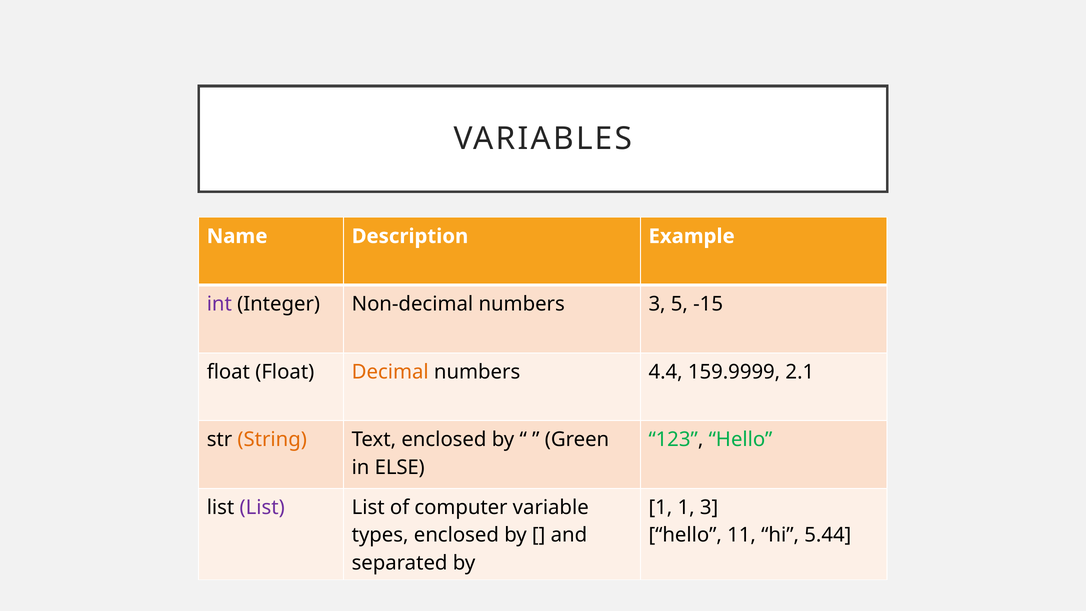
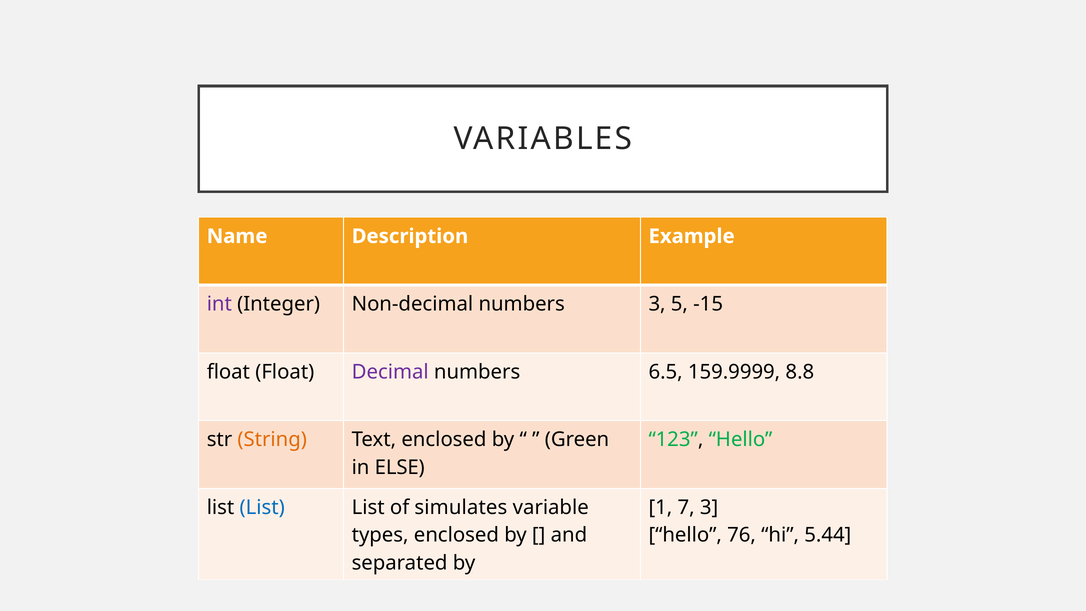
Decimal colour: orange -> purple (390, 372)
4.4: 4.4 -> 6.5 (666, 372)
2.1: 2.1 -> 8.8 (800, 372)
List colour: purple -> blue (262, 507)
computer: computer -> simulates (461, 507)
1 1: 1 -> 7 (686, 507)
11: 11 -> 76 (742, 535)
